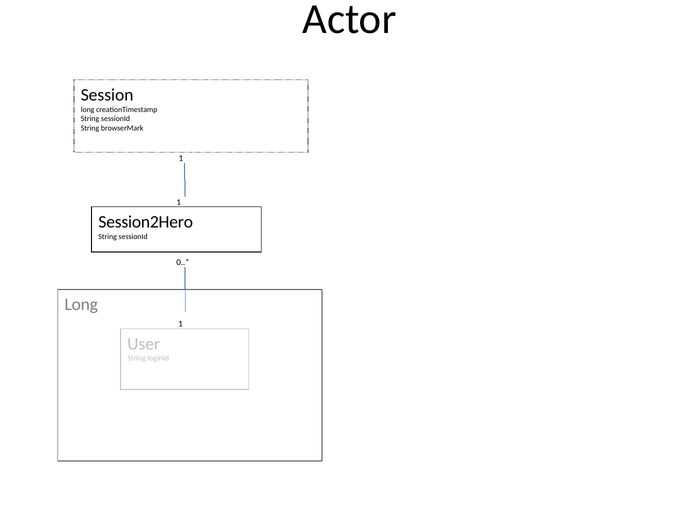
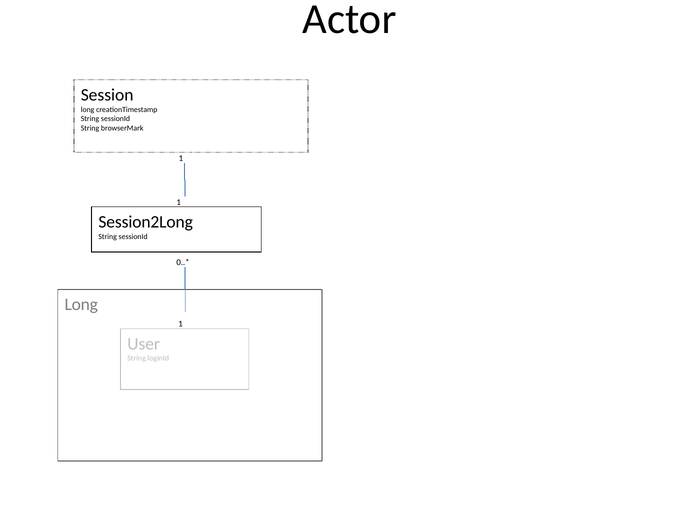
Session2Hero: Session2Hero -> Session2Long (146, 222)
